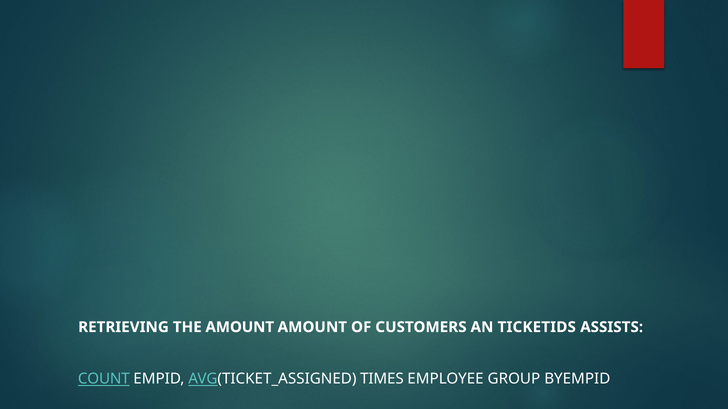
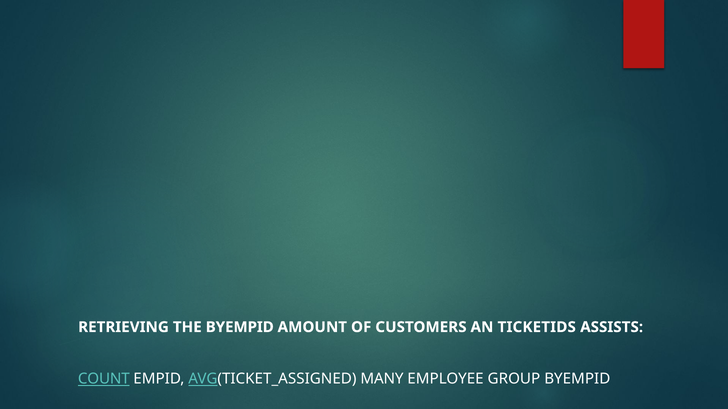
THE AMOUNT: AMOUNT -> BYEMPID (240, 327)
TIMES: TIMES -> MANY (382, 379)
